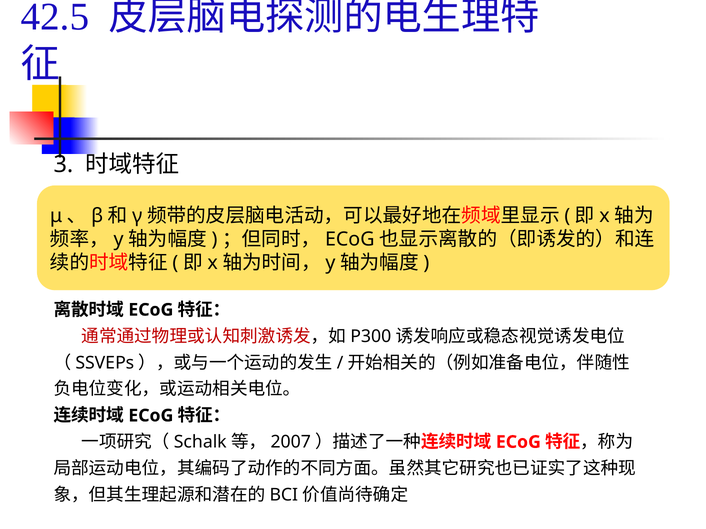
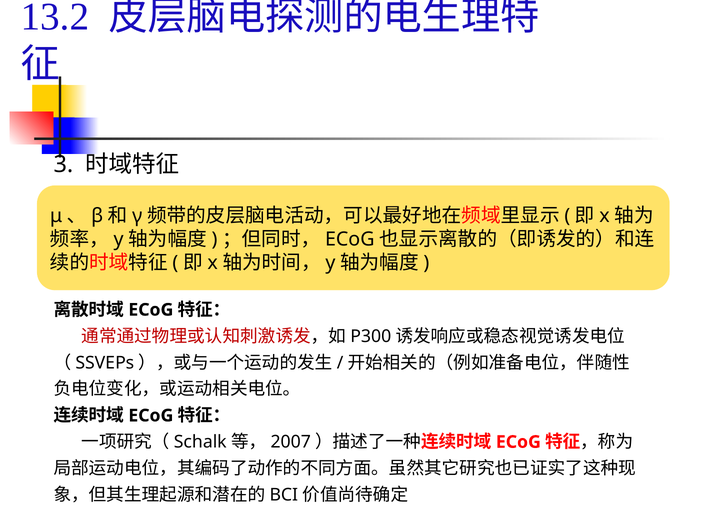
42.5: 42.5 -> 13.2 (55, 17)
